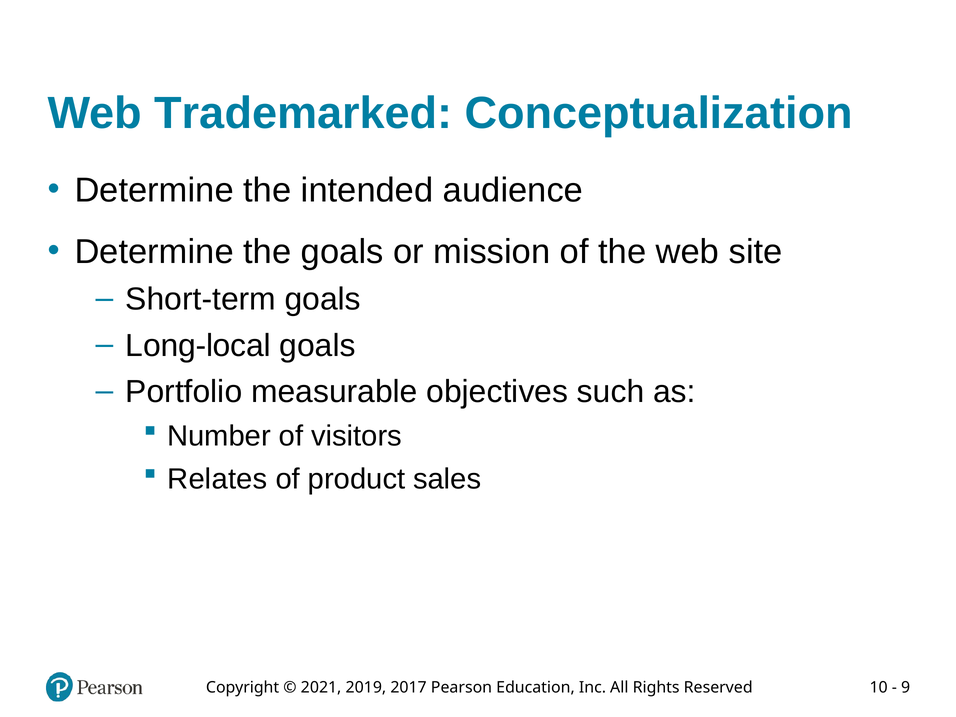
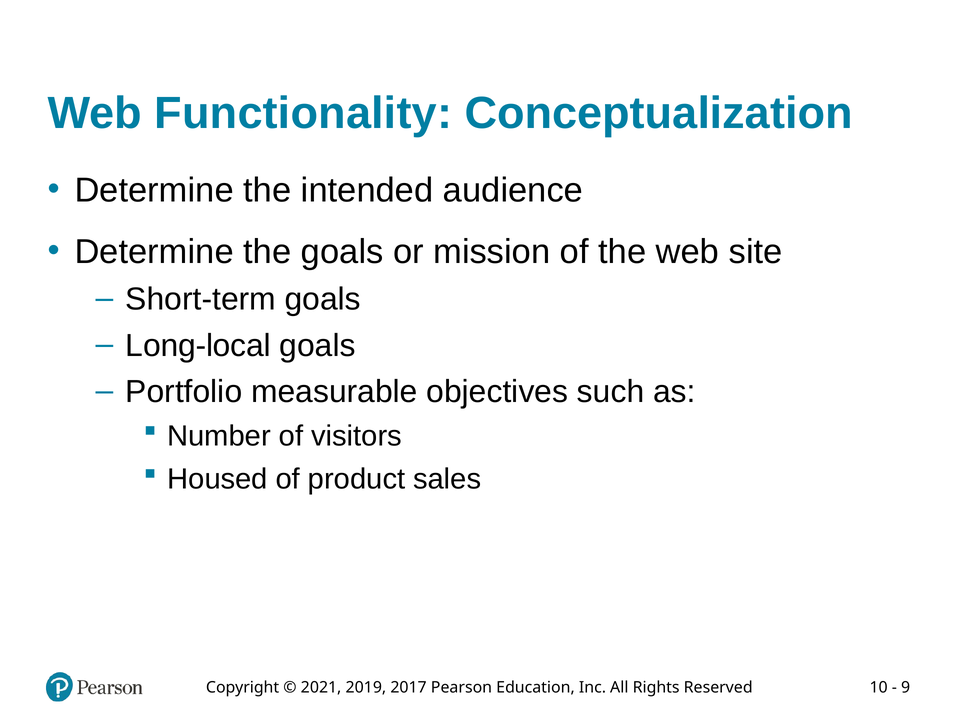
Trademarked: Trademarked -> Functionality (303, 113)
Relates: Relates -> Housed (217, 479)
